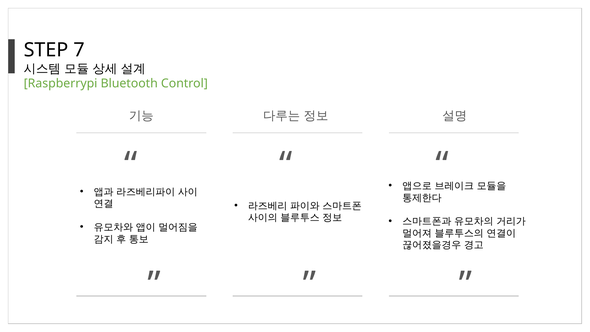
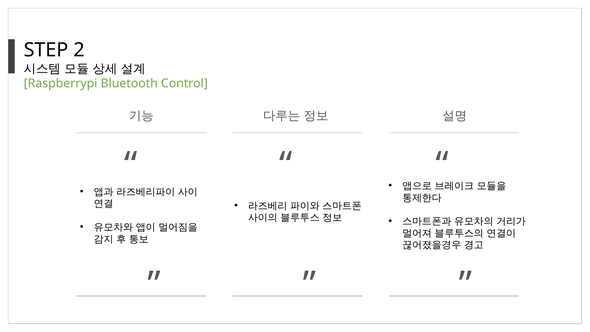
7: 7 -> 2 (79, 50)
